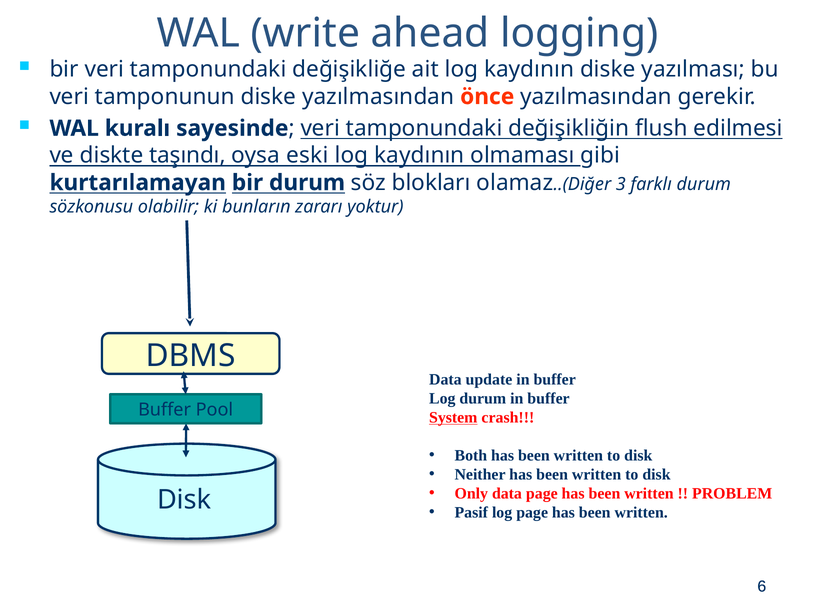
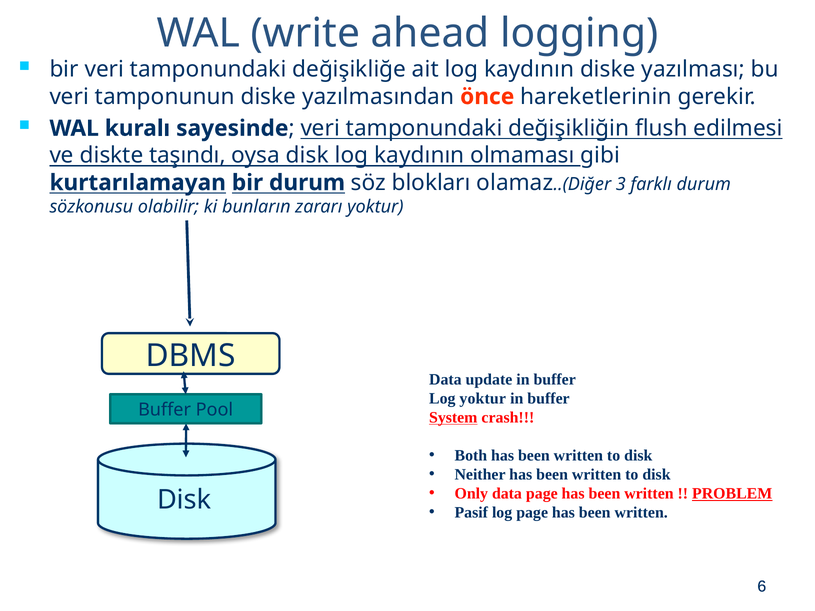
önce yazılmasından: yazılmasından -> hareketlerinin (596, 97)
oysa eski: eski -> disk (307, 156)
Log durum: durum -> yoktur (483, 399)
PROBLEM underline: none -> present (732, 494)
